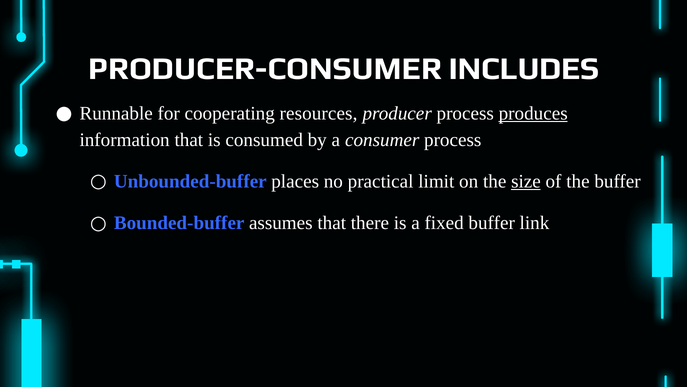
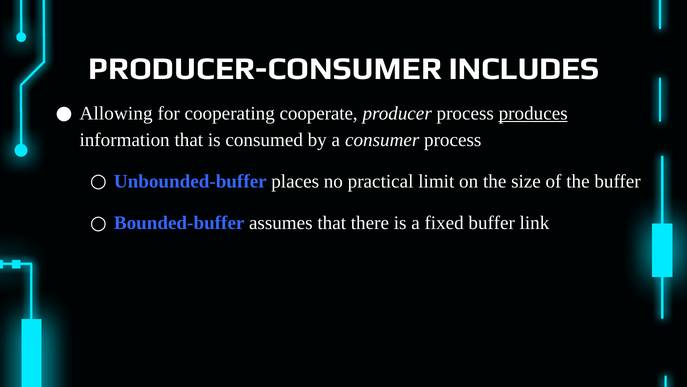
Runnable: Runnable -> Allowing (116, 113)
resources: resources -> cooperate (319, 113)
size underline: present -> none (526, 181)
